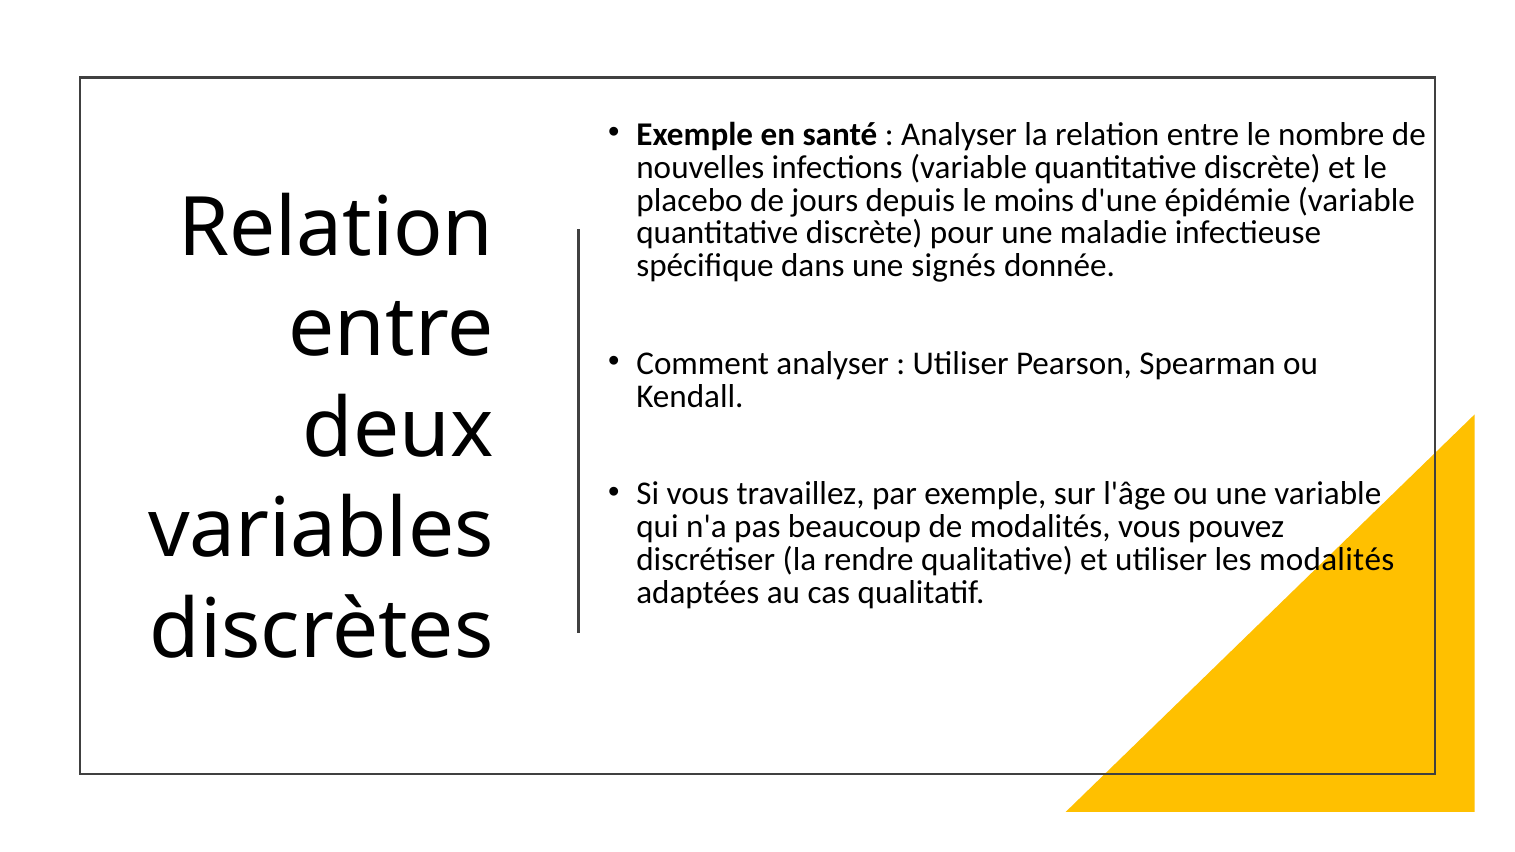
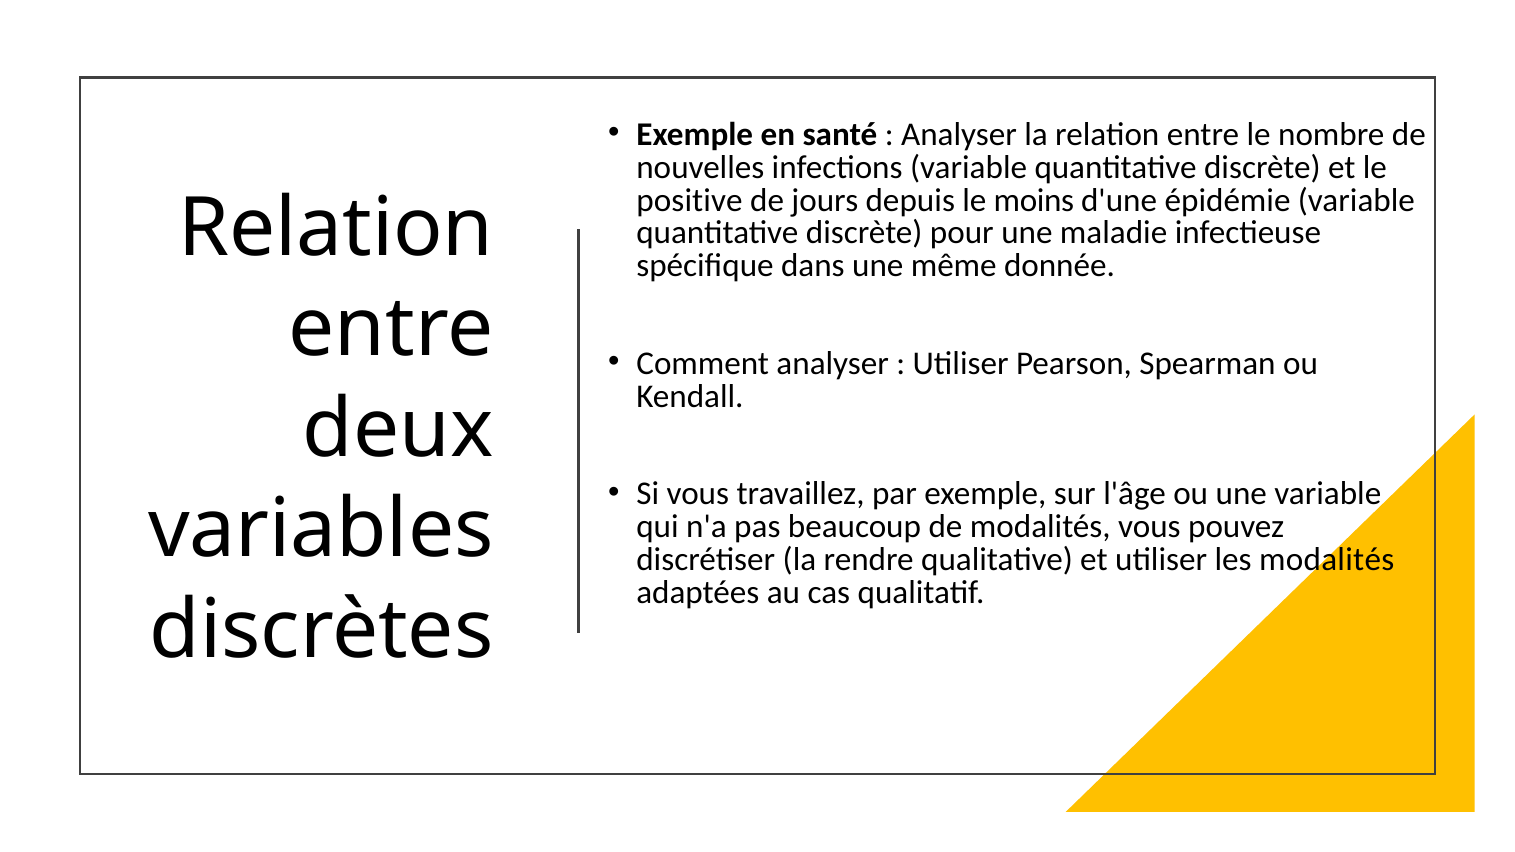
placebo: placebo -> positive (689, 200)
signés: signés -> même (954, 266)
